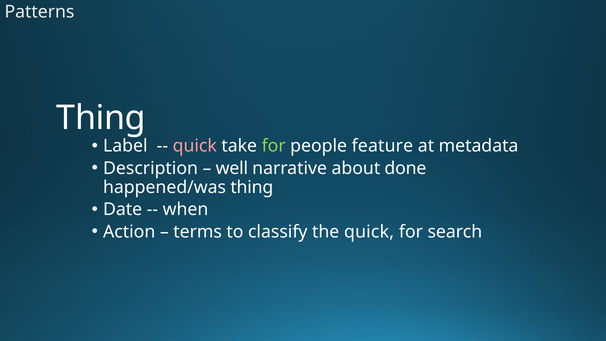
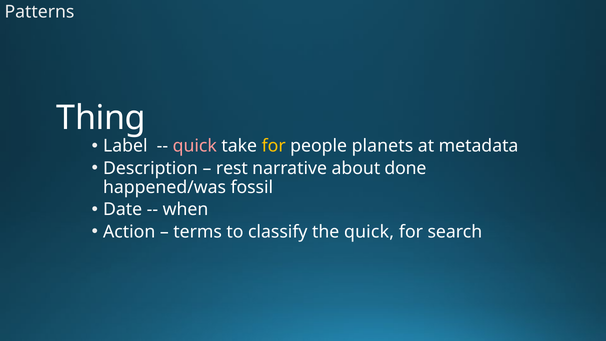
for colour: light green -> yellow (274, 146)
feature: feature -> planets (382, 146)
well: well -> rest (232, 168)
happened/was thing: thing -> fossil (252, 187)
